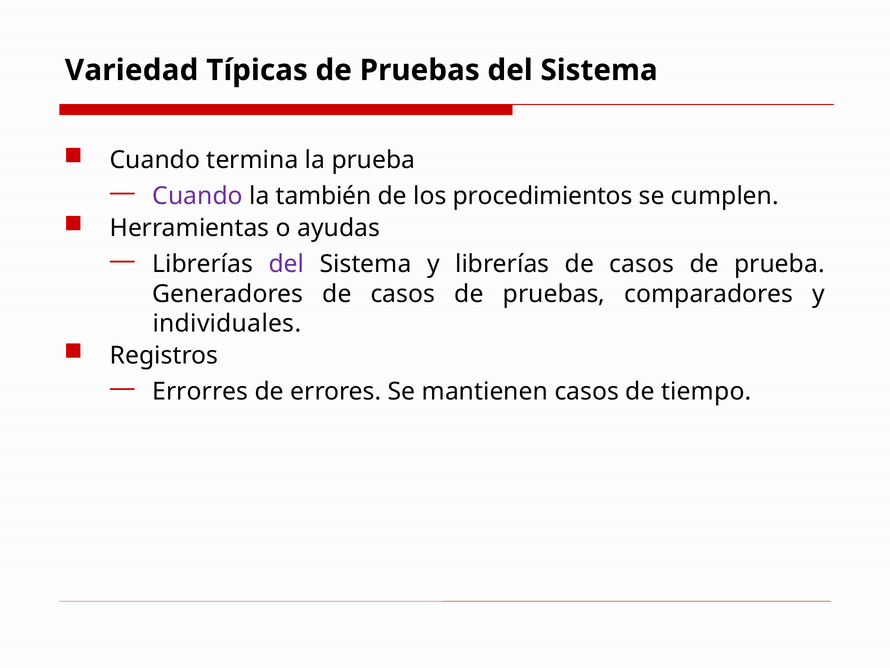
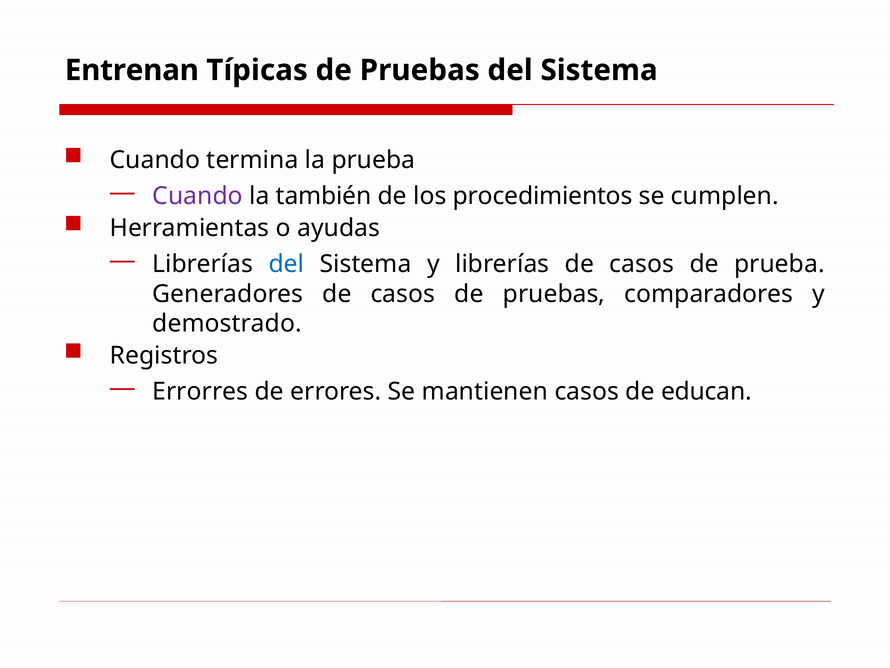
Variedad: Variedad -> Entrenan (132, 70)
del colour: purple -> blue (286, 264)
individuales: individuales -> demostrado (227, 323)
tiempo: tiempo -> educan (706, 391)
